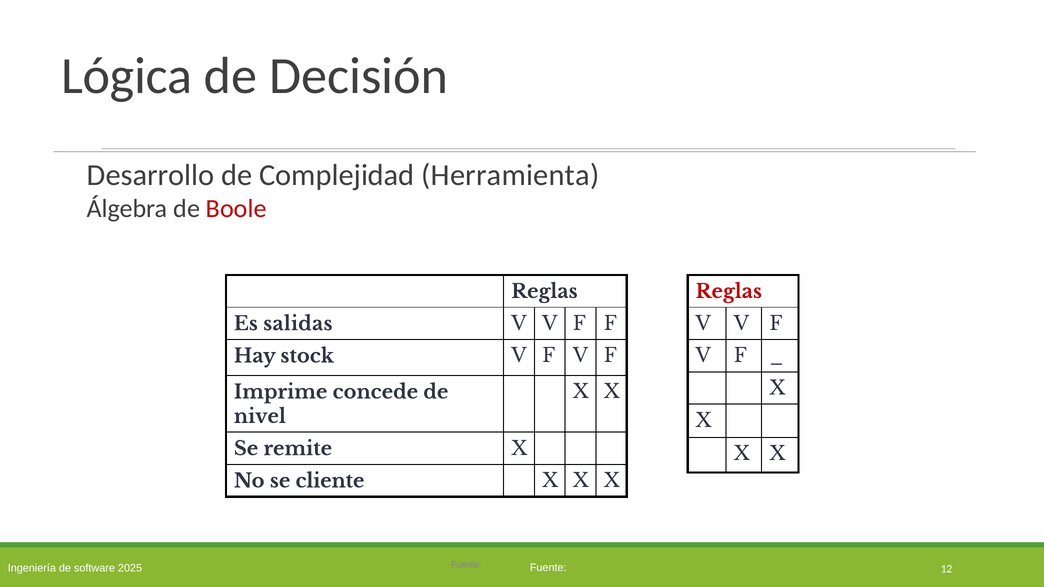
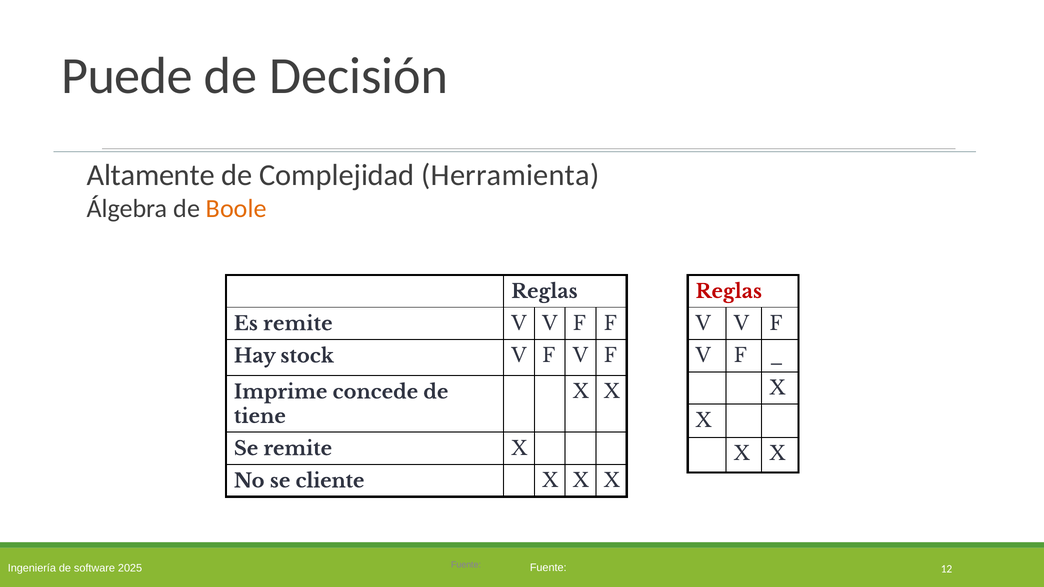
Lógica: Lógica -> Puede (127, 76)
Desarrollo: Desarrollo -> Altamente (151, 175)
Boole colour: red -> orange (236, 209)
Es salidas: salidas -> remite (298, 324)
nivel: nivel -> tiene (260, 417)
